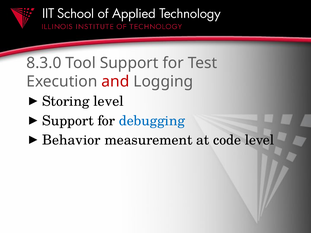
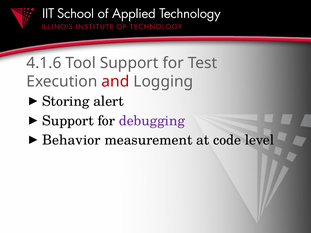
8.3.0: 8.3.0 -> 4.1.6 (44, 63)
Storing level: level -> alert (109, 102)
debugging colour: blue -> purple (152, 121)
